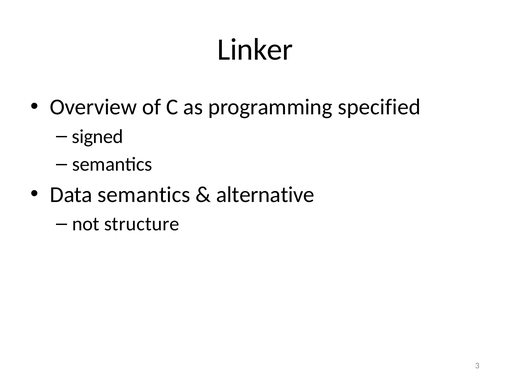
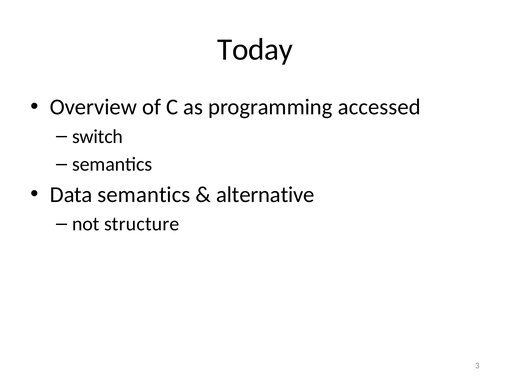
Linker: Linker -> Today (255, 49)
specified: specified -> accessed (379, 107)
signed: signed -> switch (98, 136)
